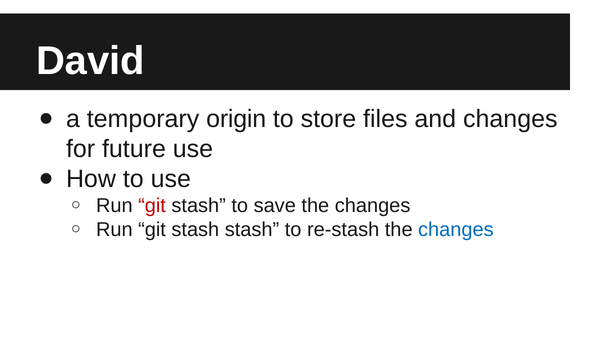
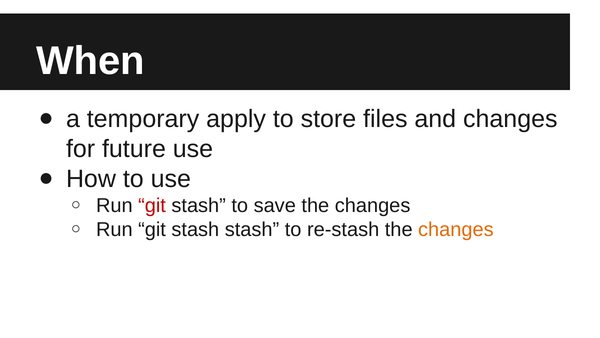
David: David -> When (90, 61)
origin: origin -> apply (236, 119)
changes colour: blue -> orange (456, 229)
